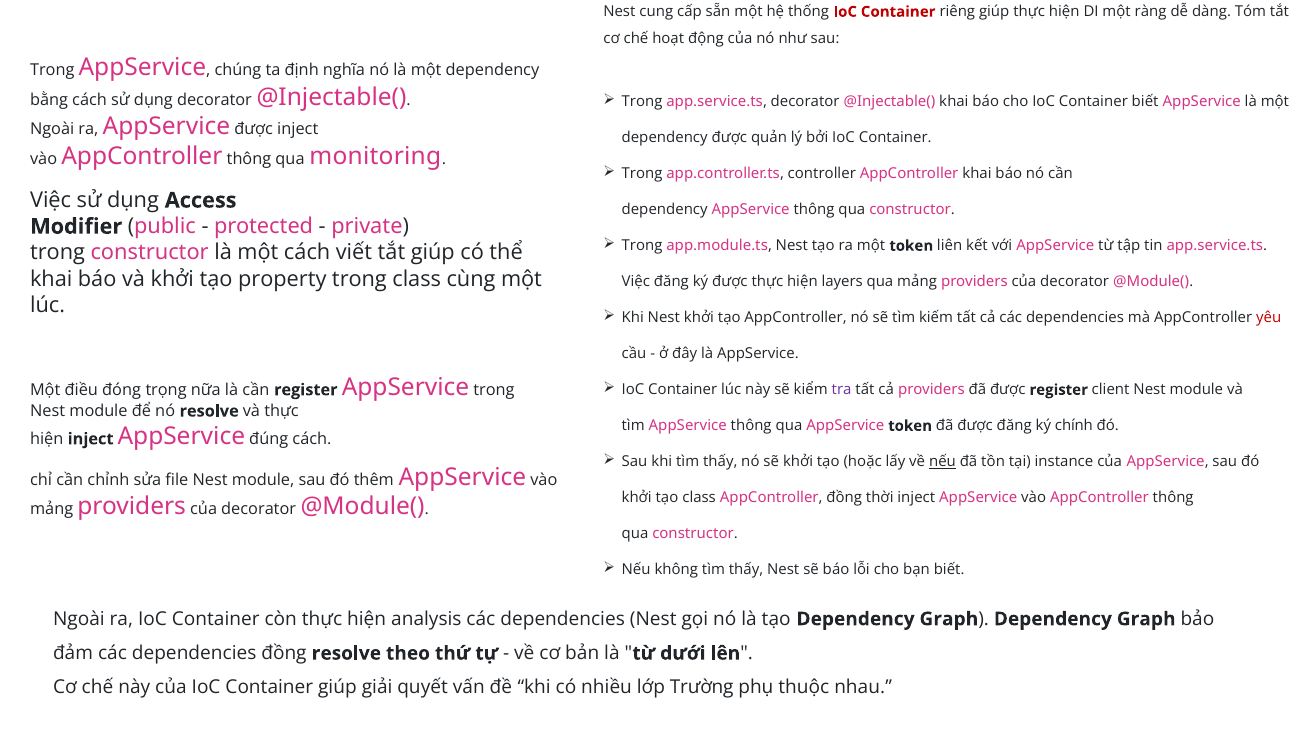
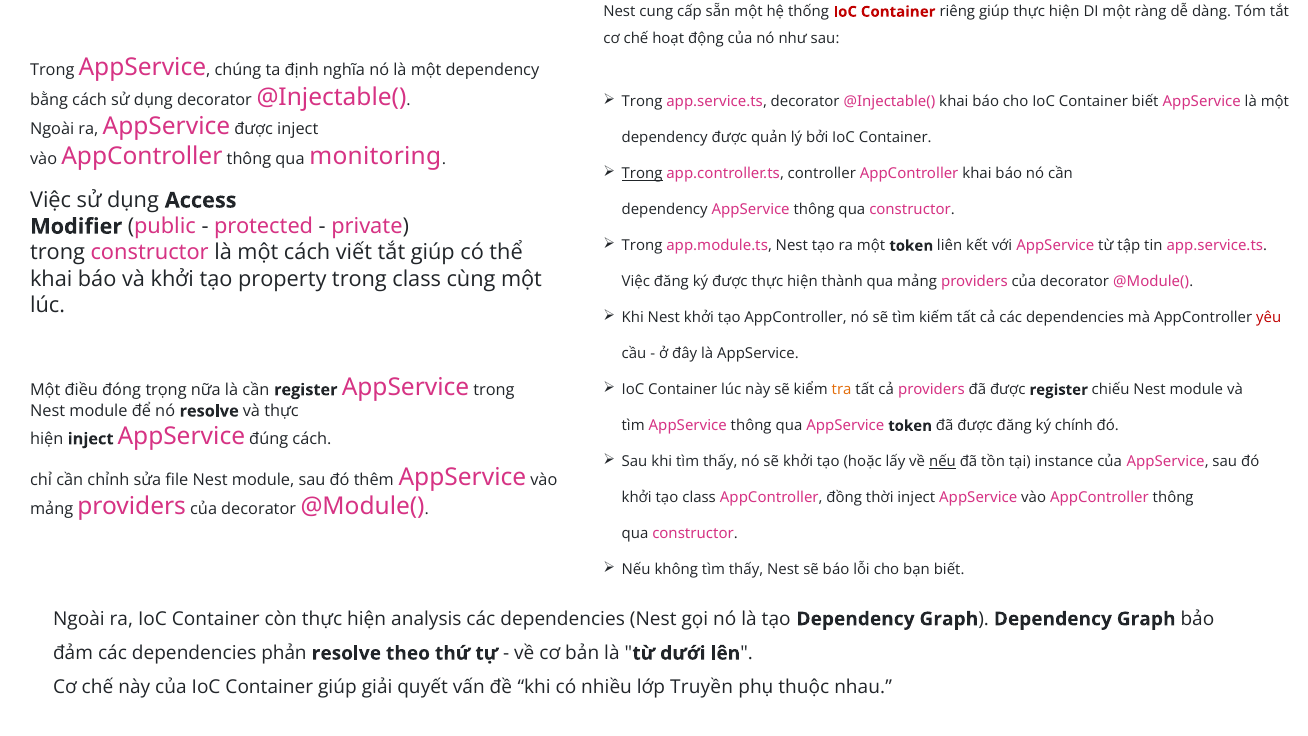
Trong underline: none -> present (642, 174)
layers: layers -> thành (842, 282)
tra colour: purple -> orange (842, 390)
client: client -> chiếu (1111, 390)
dependencies đồng: đồng -> phản (284, 653)
Trường: Trường -> Truyền (702, 687)
